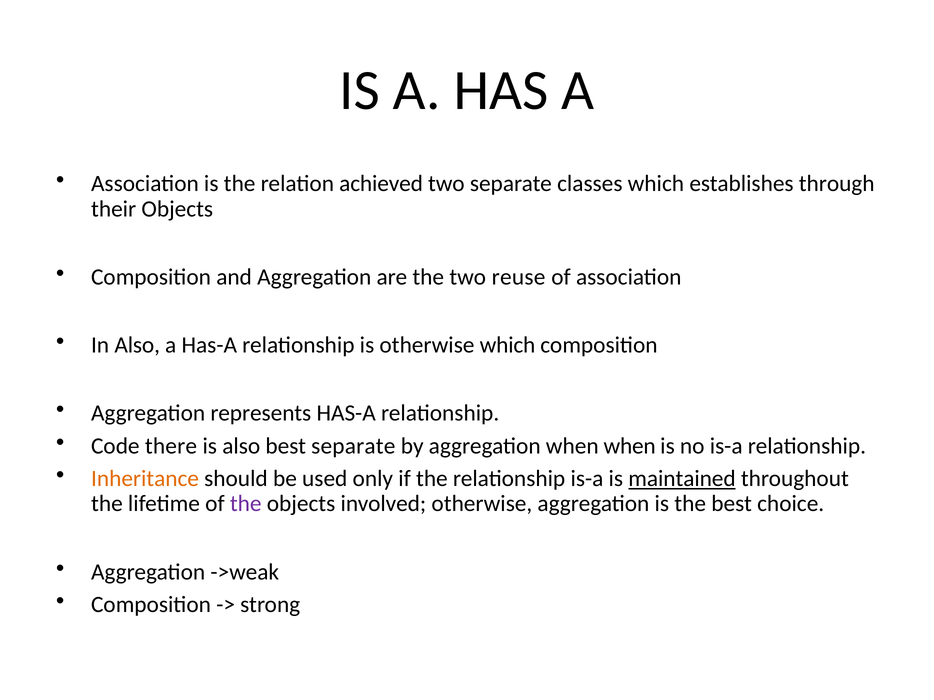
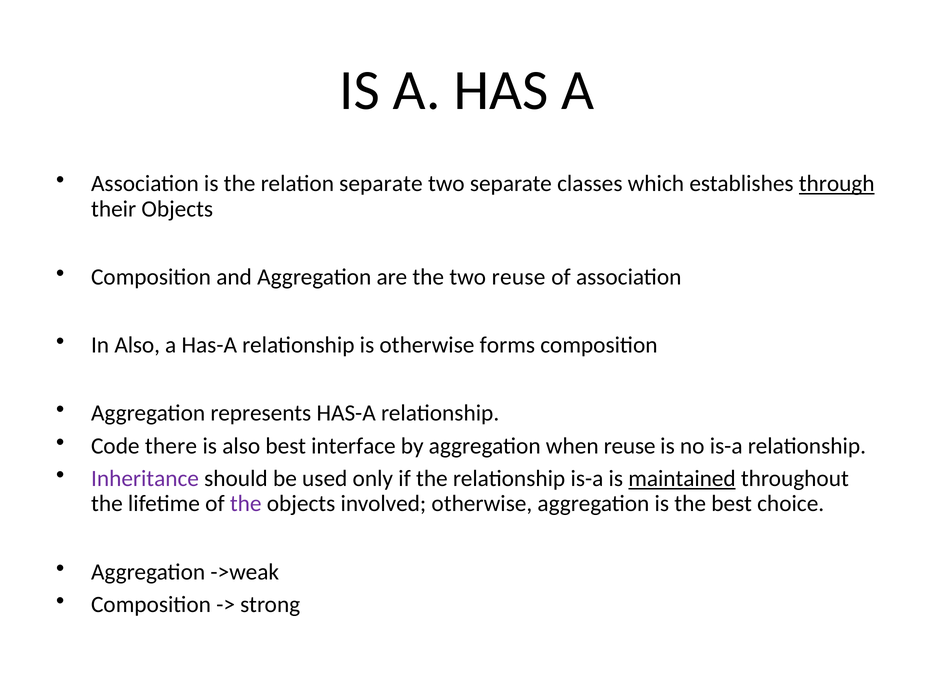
relation achieved: achieved -> separate (381, 184)
through underline: none -> present (837, 184)
otherwise which: which -> forms (507, 345)
best separate: separate -> interface (353, 446)
when when: when -> reuse (630, 446)
Inheritance colour: orange -> purple (145, 479)
